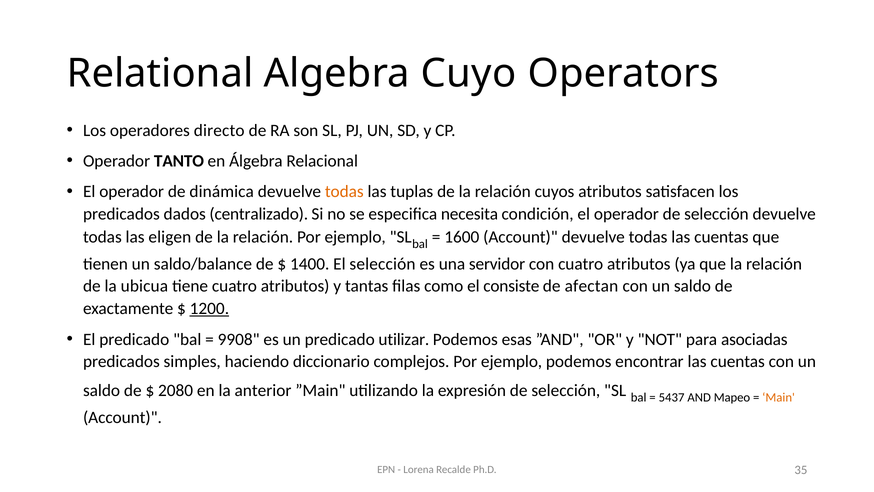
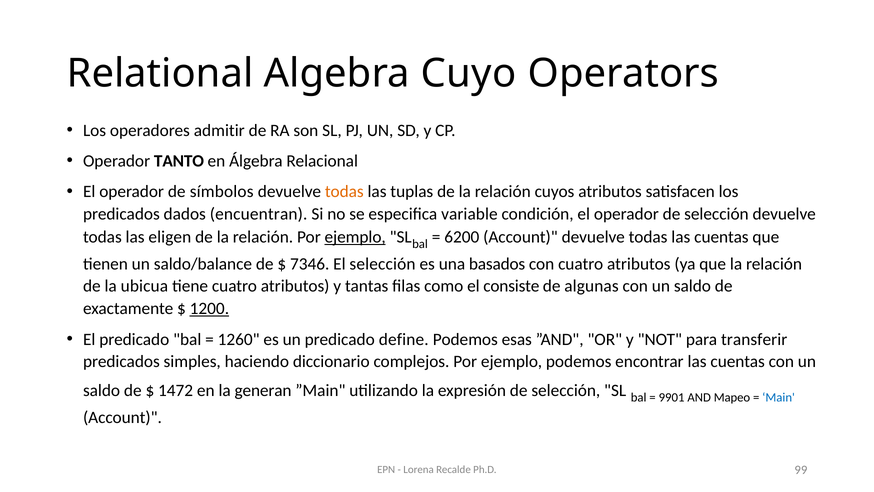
directo: directo -> admitir (219, 130)
dinámica: dinámica -> símbolos (222, 192)
centralizado: centralizado -> encuentran (259, 214)
necesita: necesita -> variable (469, 214)
ejemplo underline: none -> present (355, 237)
1600: 1600 -> 6200 (462, 237)
1400: 1400 -> 7346 (310, 264)
servidor: servidor -> basados (497, 264)
afectan: afectan -> algunas (591, 286)
9908: 9908 -> 1260 (239, 339)
utilizar: utilizar -> define (404, 339)
asociadas: asociadas -> transferir (754, 339)
2080: 2080 -> 1472 (176, 390)
anterior: anterior -> generan (263, 390)
5437: 5437 -> 9901 (672, 397)
Main colour: orange -> blue (779, 397)
35: 35 -> 99 (801, 470)
